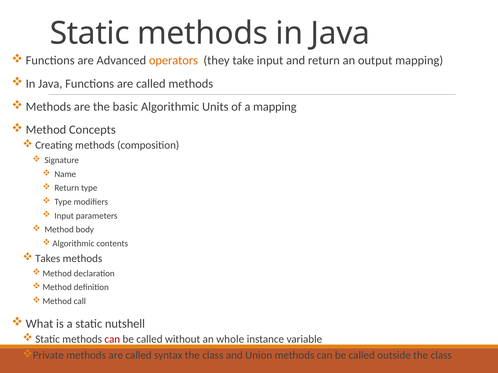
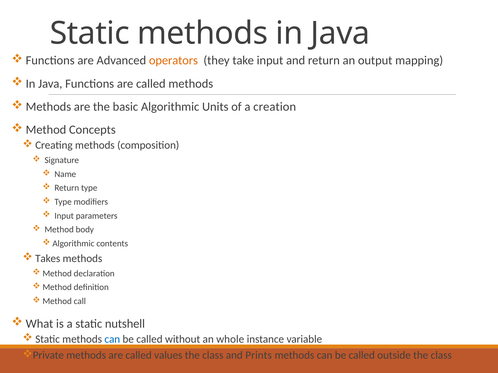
a mapping: mapping -> creation (275, 107)
can colour: red -> blue (112, 340)
syntax: syntax -> values (168, 356)
Union: Union -> Prints (259, 356)
